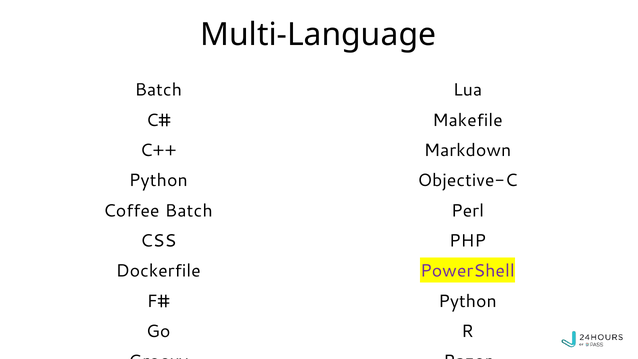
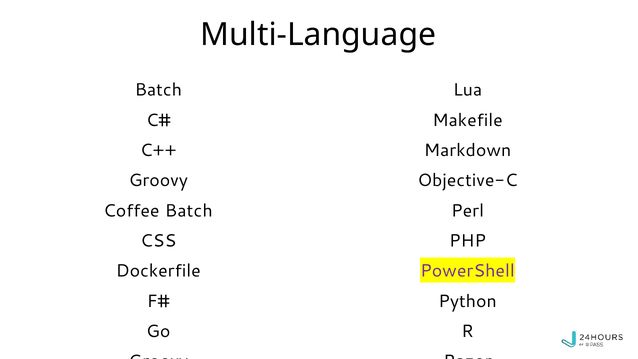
Python: Python -> Groovy (158, 180)
